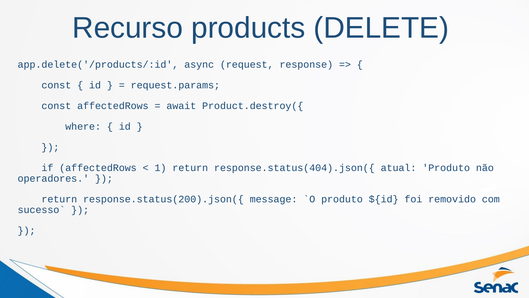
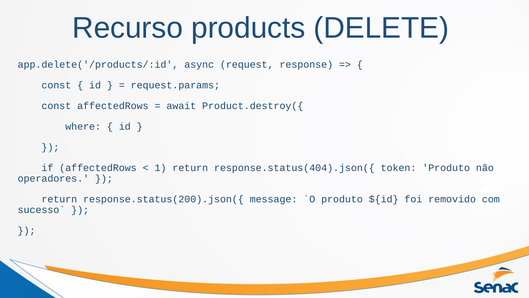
atual: atual -> token (399, 168)
